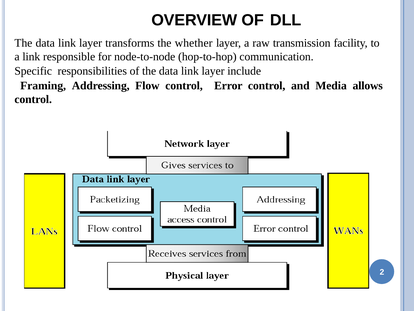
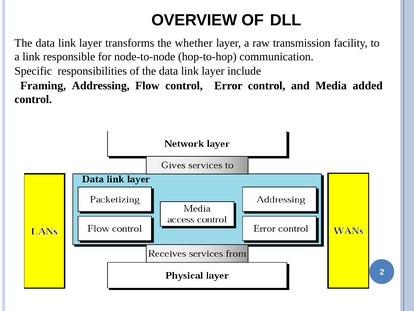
allows: allows -> added (368, 85)
